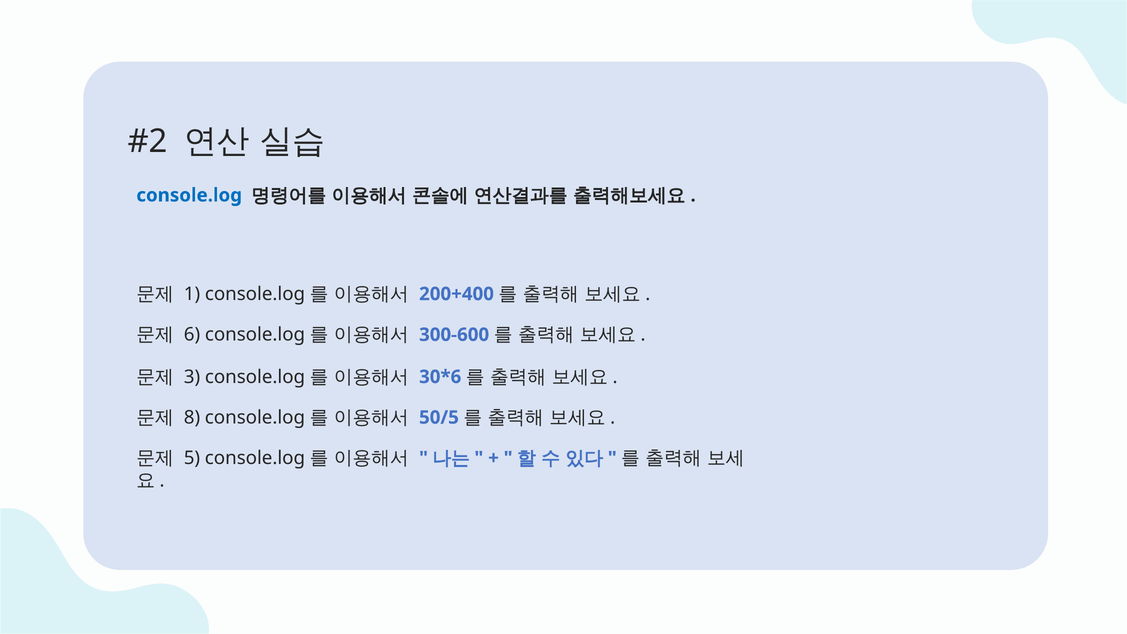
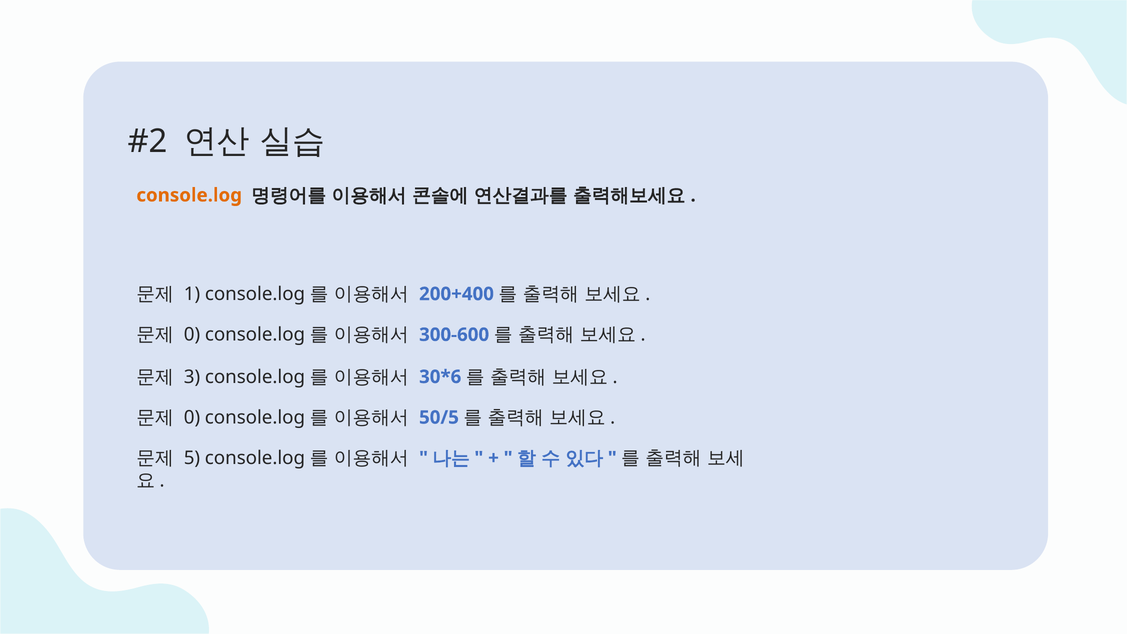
console.log colour: blue -> orange (189, 195)
6: 6 -> 0 (192, 335)
8: 8 -> 0 (192, 417)
